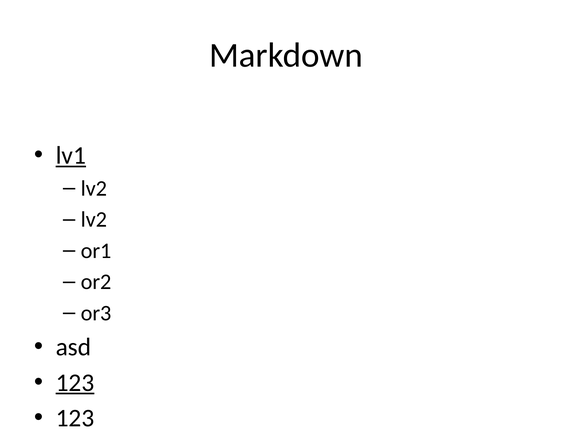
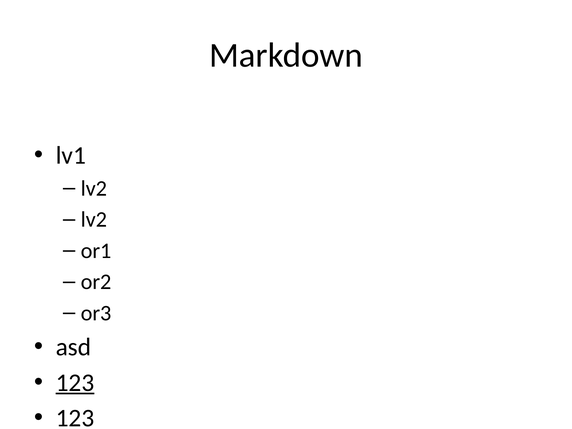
lv1 underline: present -> none (71, 156)
